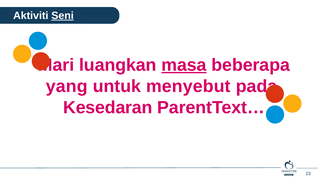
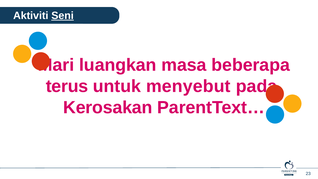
masa underline: present -> none (184, 65)
yang: yang -> terus (67, 86)
Kesedaran: Kesedaran -> Kerosakan (108, 107)
